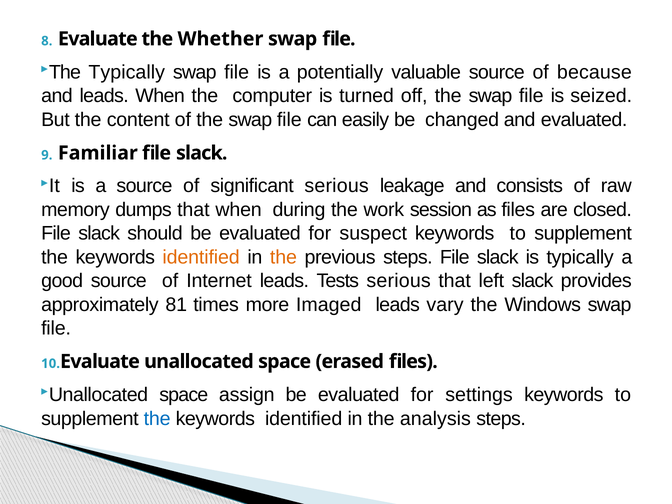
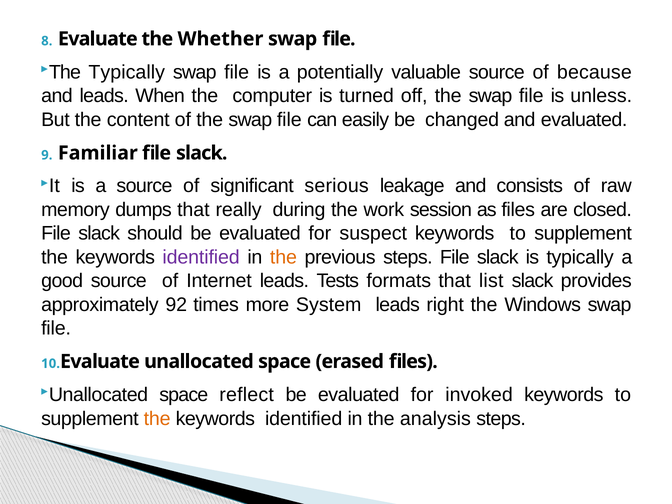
seized: seized -> unless (601, 96)
that when: when -> really (239, 210)
identified colour: orange -> purple (201, 257)
Tests serious: serious -> formats (399, 281)
left: left -> list (491, 281)
81: 81 -> 92 (176, 305)
Imaged: Imaged -> System (329, 305)
vary: vary -> right (445, 305)
assign: assign -> reflect (247, 395)
settings: settings -> invoked (479, 395)
the colour: blue -> orange (157, 419)
